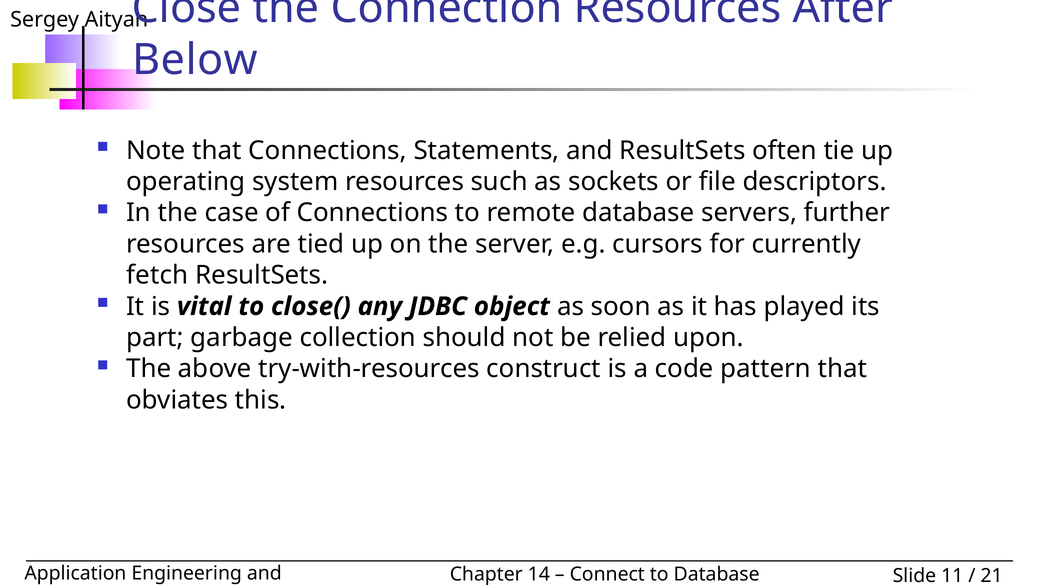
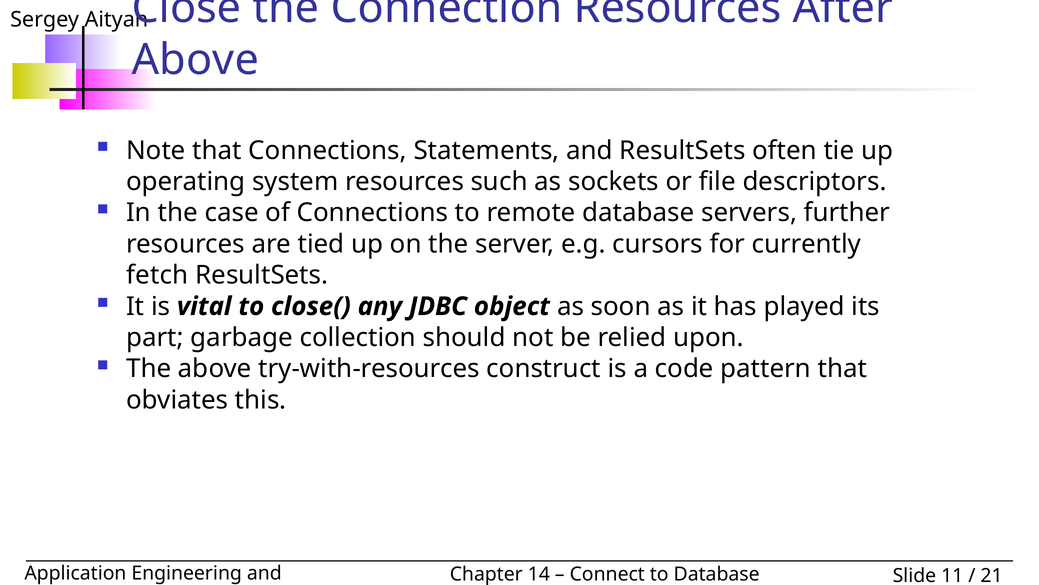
Below: Below -> Above (195, 60)
